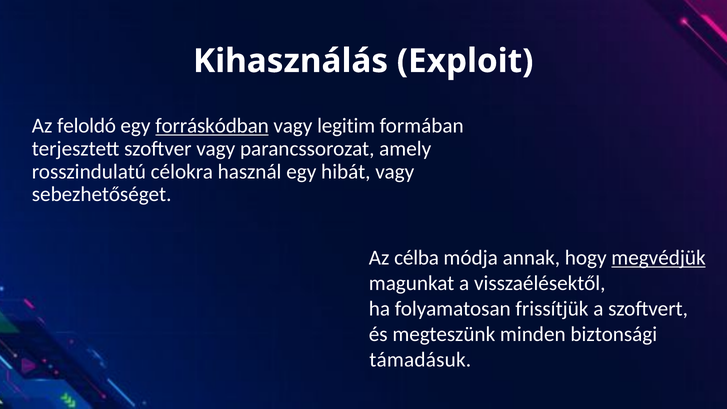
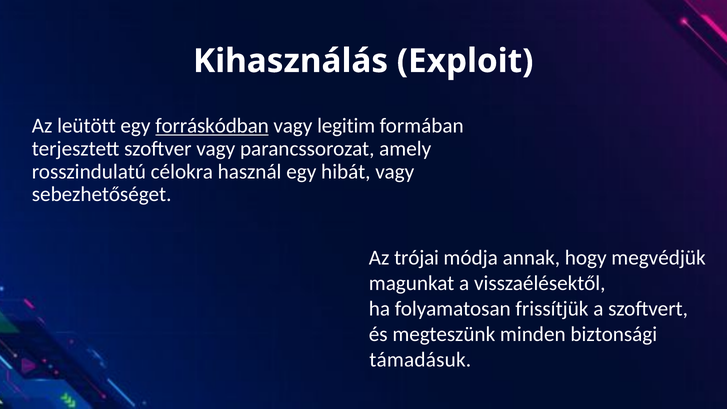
feloldó: feloldó -> leütött (86, 126)
célba: célba -> trójai (417, 258)
megvédjük underline: present -> none (659, 258)
